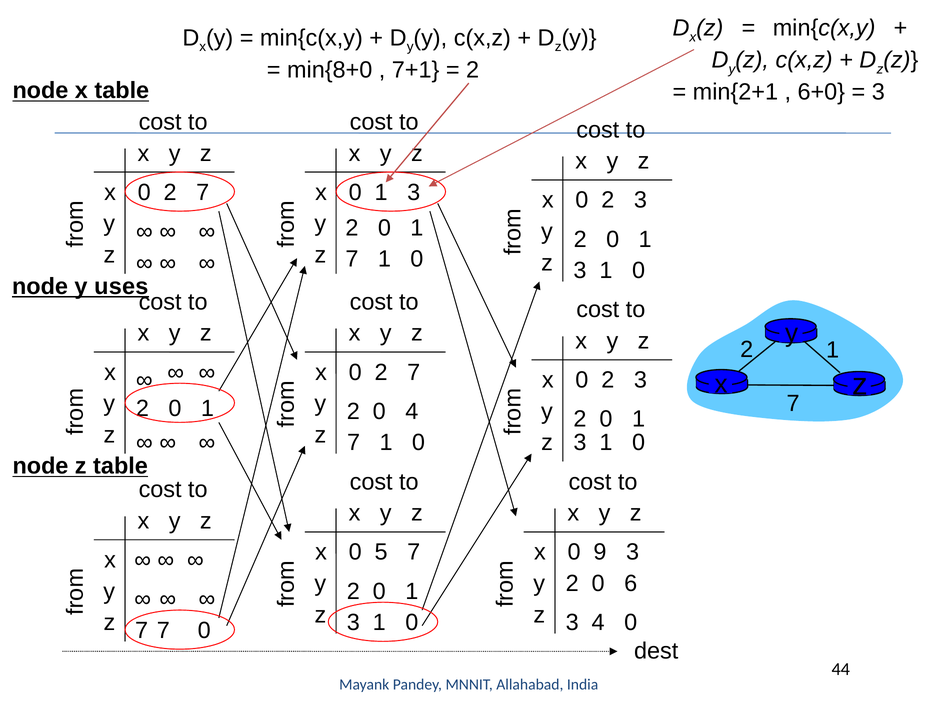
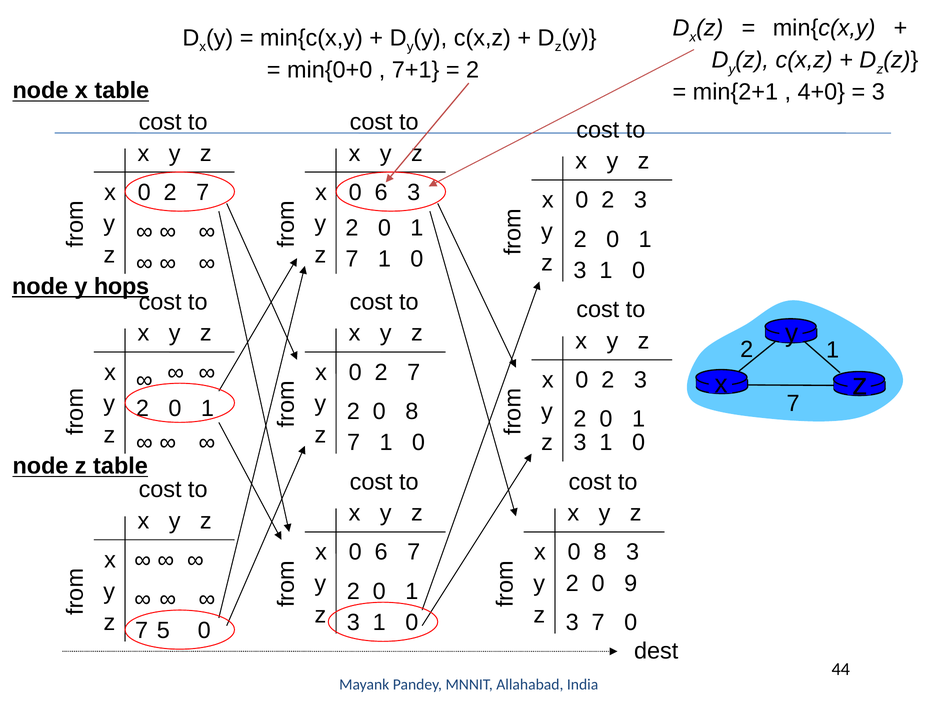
min{8+0: min{8+0 -> min{0+0 (330, 70)
6+0: 6+0 -> 4+0 (821, 92)
1: 1 -> 6 (381, 192)
uses: uses -> hops (122, 286)
2 0 4: 4 -> 8 (412, 411)
5: 5 -> 6 (381, 552)
9: 9 -> 8 (600, 552)
6: 6 -> 9 (631, 583)
3 4: 4 -> 7 (598, 622)
7 7: 7 -> 5 (163, 630)
